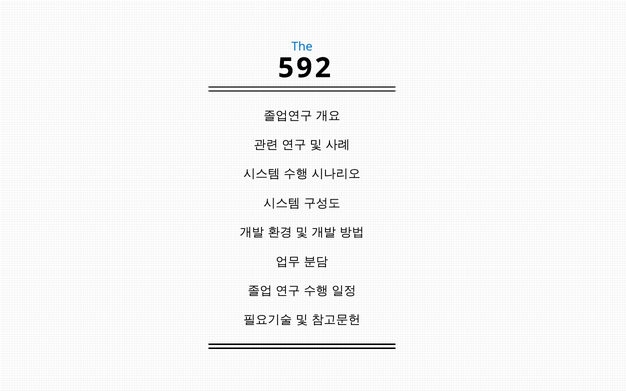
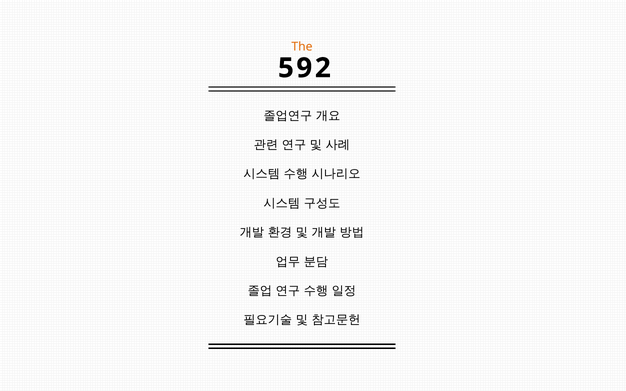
The colour: blue -> orange (302, 47)
